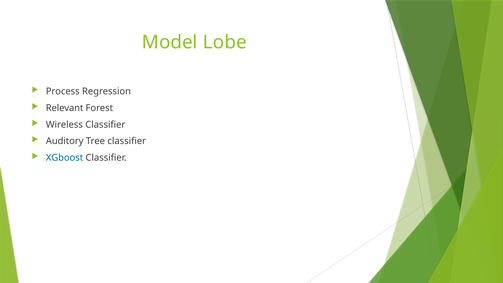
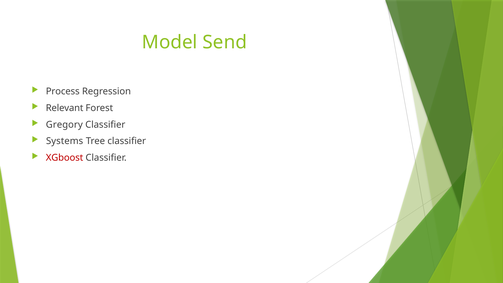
Lobe: Lobe -> Send (225, 42)
Wireless: Wireless -> Gregory (64, 125)
Auditory: Auditory -> Systems (65, 141)
XGboost colour: blue -> red (65, 158)
